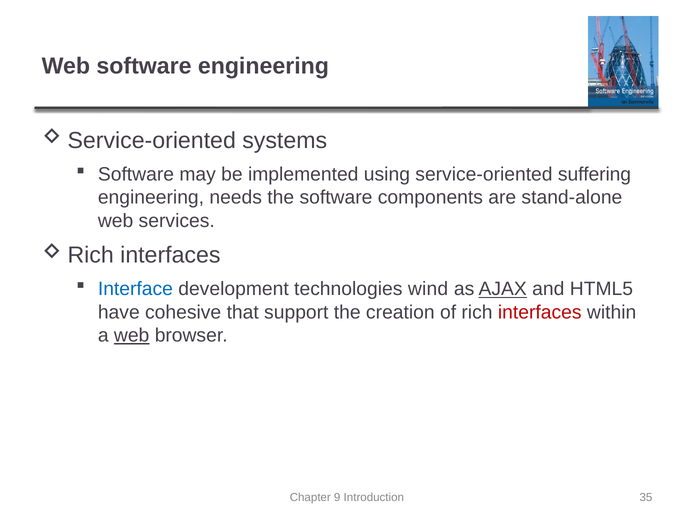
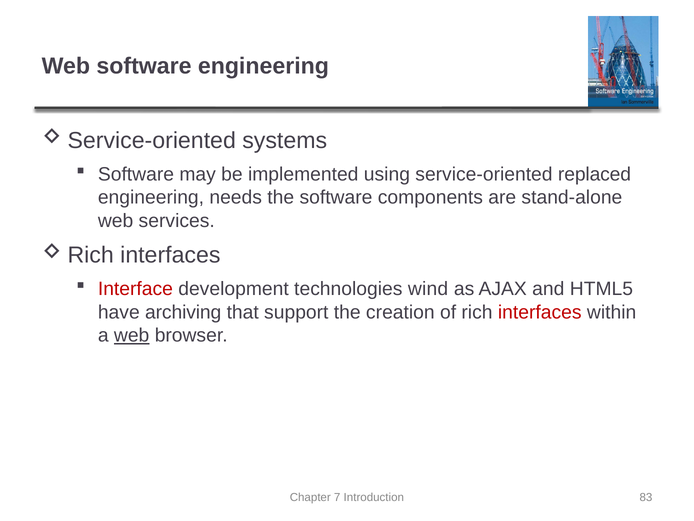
suffering: suffering -> replaced (595, 174)
Interface colour: blue -> red (135, 289)
AJAX underline: present -> none (503, 289)
cohesive: cohesive -> archiving (183, 312)
9: 9 -> 7 (337, 497)
35: 35 -> 83 (646, 497)
